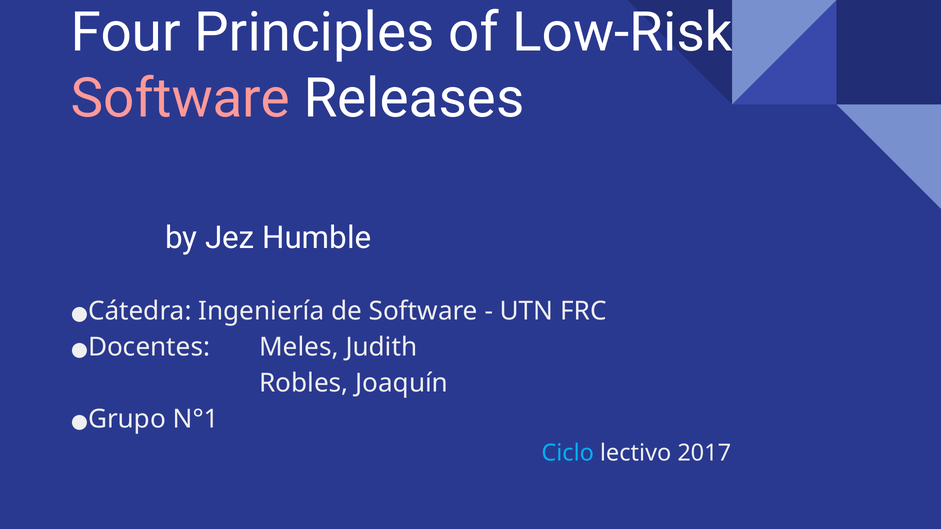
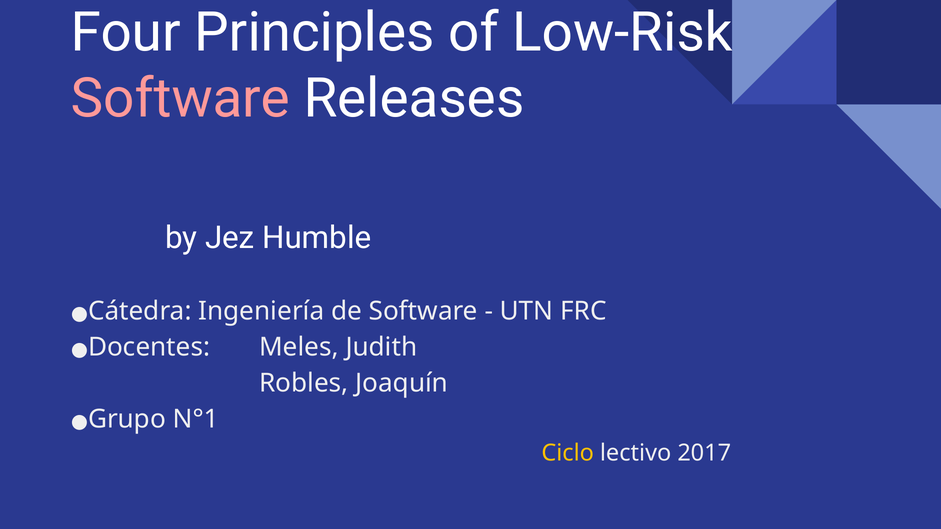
Ciclo colour: light blue -> yellow (568, 453)
